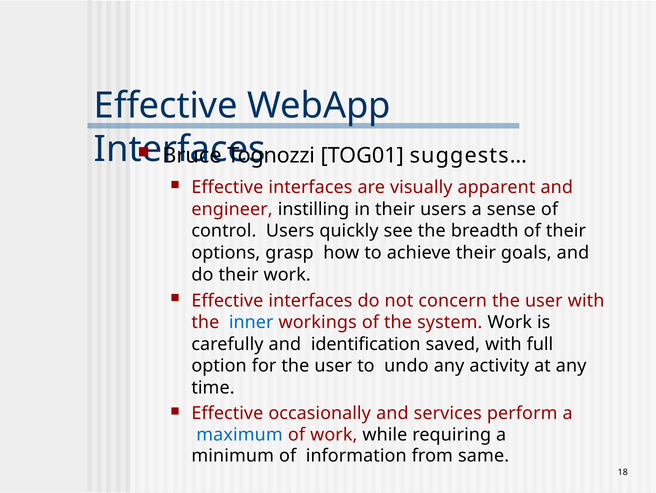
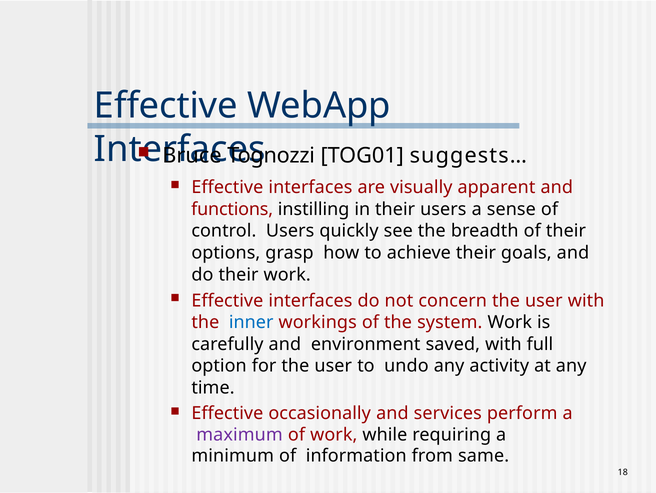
engineer: engineer -> functions (232, 209)
identification: identification -> environment (366, 344)
maximum colour: blue -> purple (239, 435)
